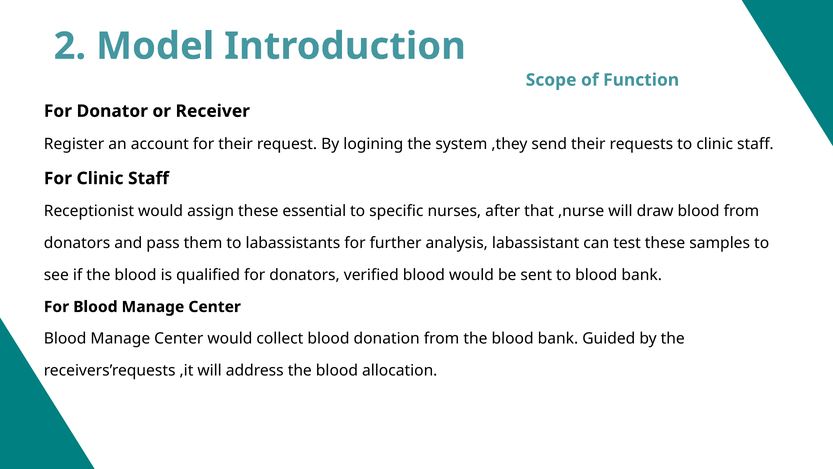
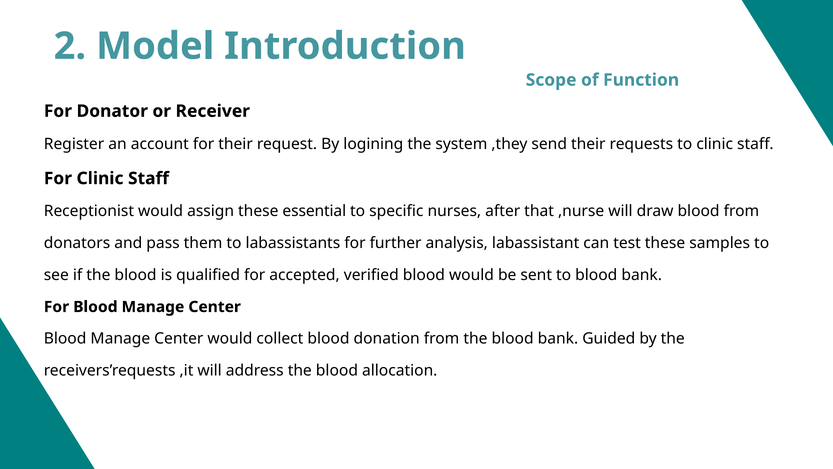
for donators: donators -> accepted (305, 275)
